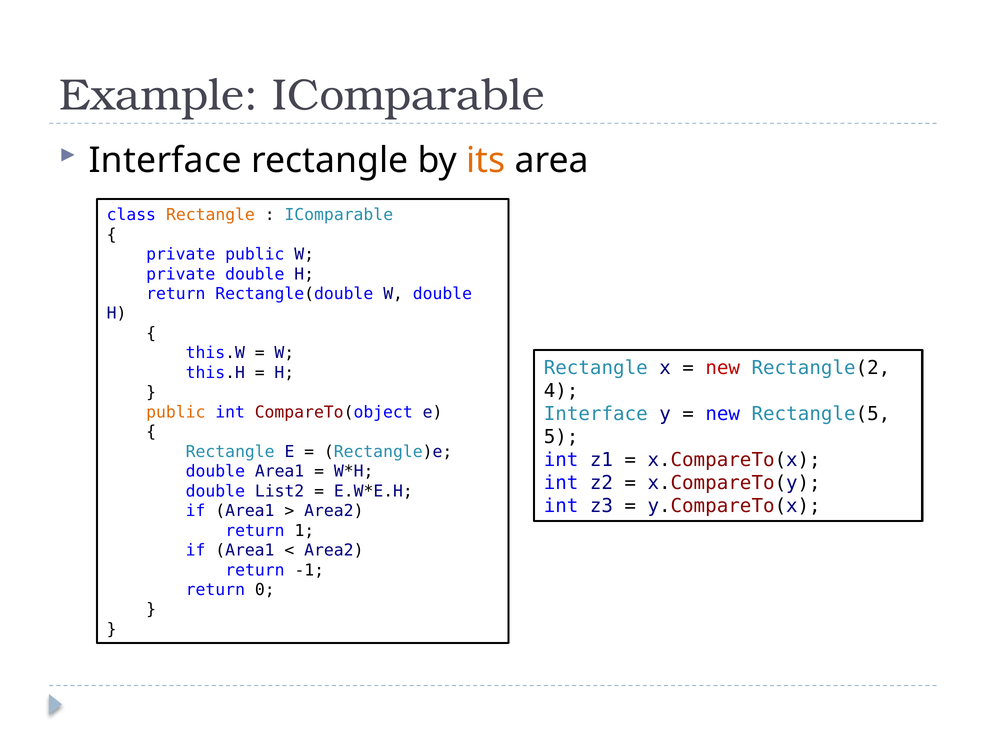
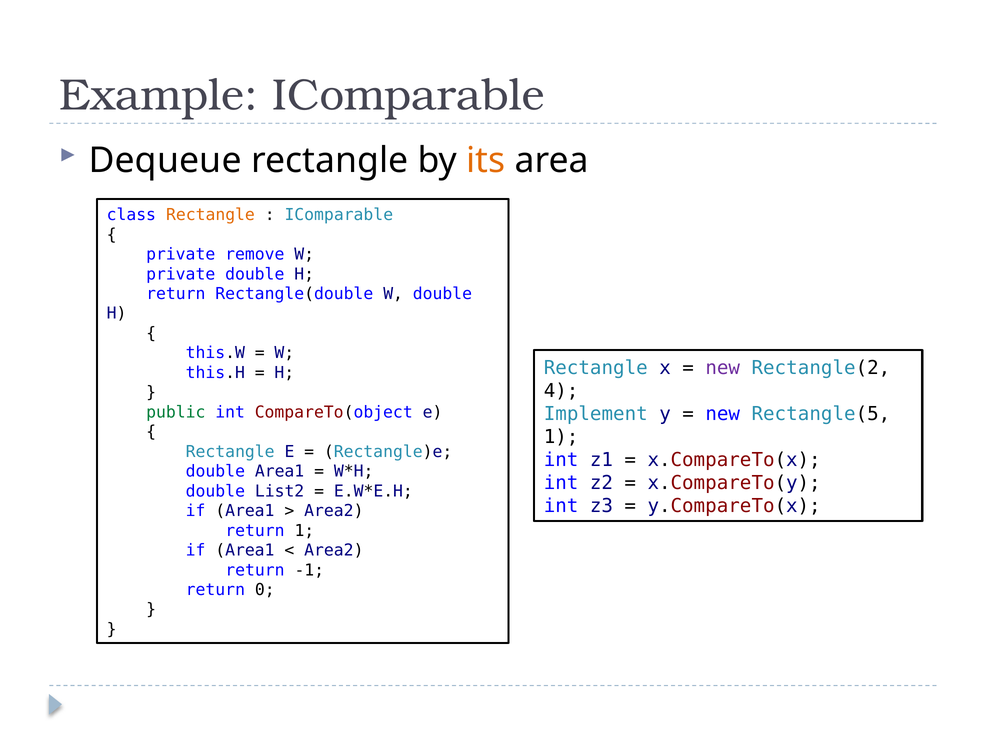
Interface: Interface -> Dequeue (165, 160)
private public: public -> remove (255, 254)
new colour: red -> purple (723, 368)
public colour: orange -> green (176, 412)
Interface: Interface -> Implement (596, 414)
5: 5 -> 1 (561, 437)
